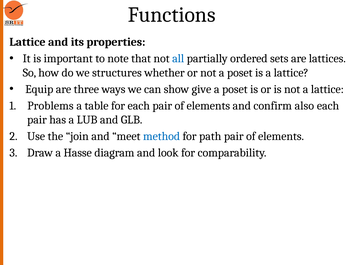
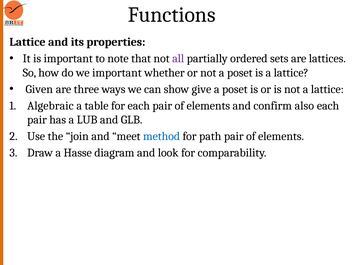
all colour: blue -> purple (178, 59)
we structures: structures -> important (117, 73)
Equip: Equip -> Given (39, 89)
Problems: Problems -> Algebraic (50, 106)
